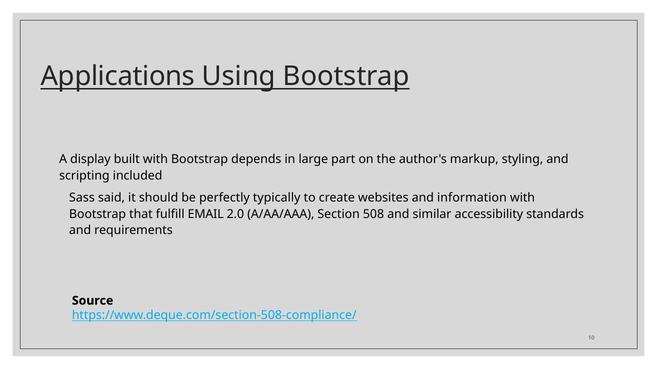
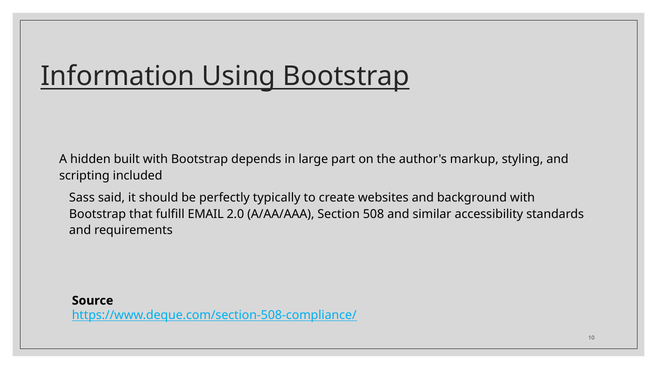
Applications: Applications -> Information (118, 76)
display: display -> hidden (90, 159)
information: information -> background (472, 198)
